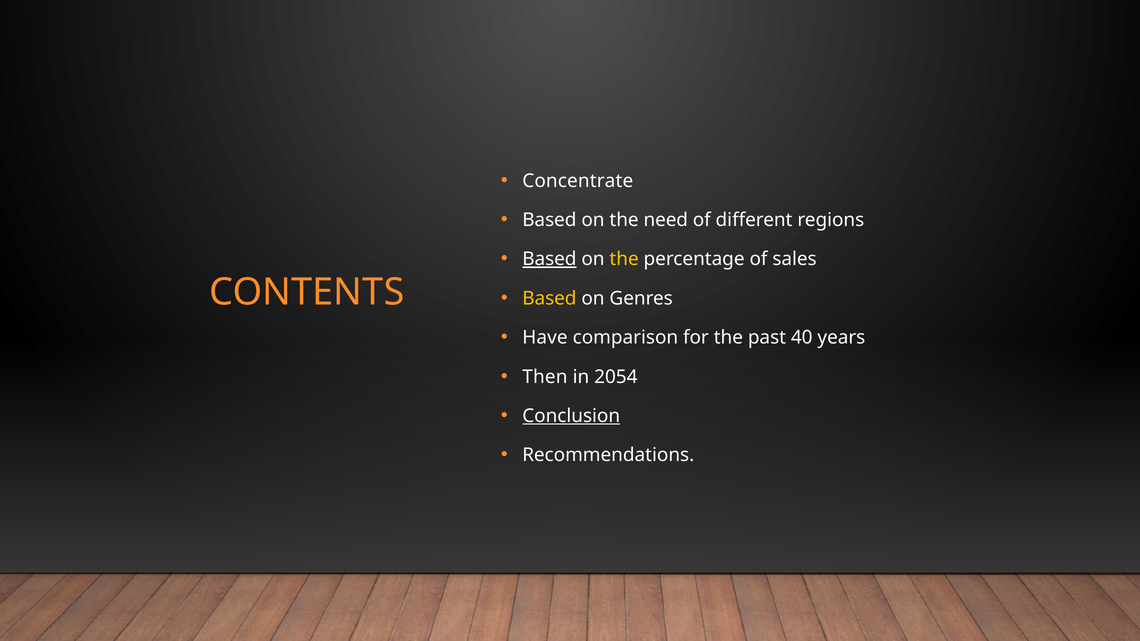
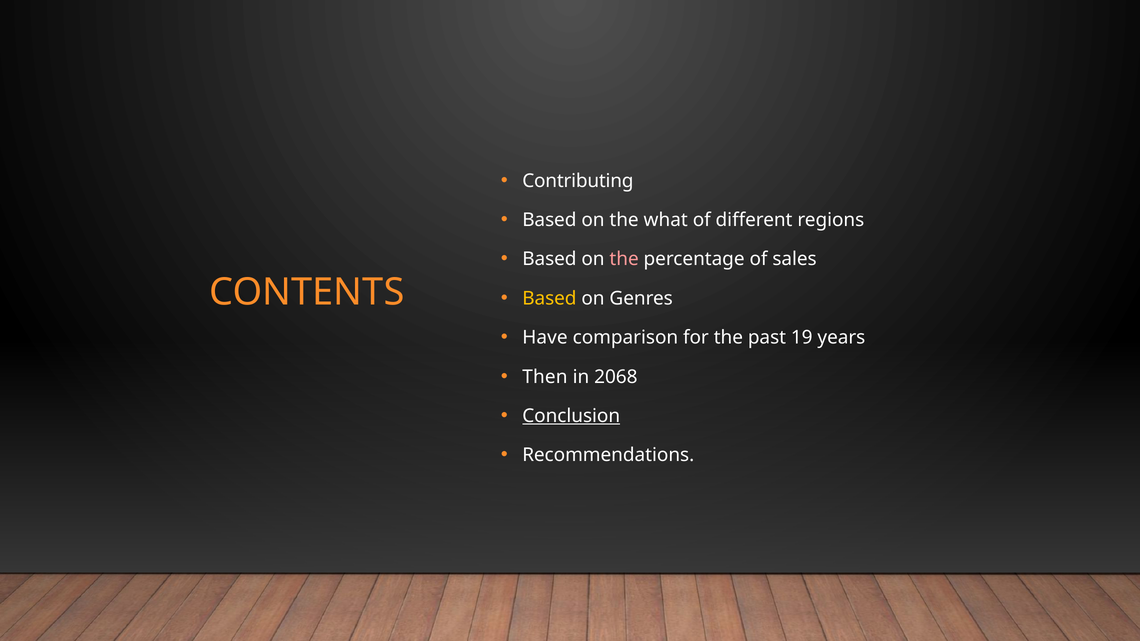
Concentrate: Concentrate -> Contributing (578, 181)
need: need -> what (666, 220)
Based underline: present -> none (549, 259)
the colour: yellow -> pink (624, 259)
40: 40 -> 19 (802, 338)
2054: 2054 -> 2068 (616, 377)
